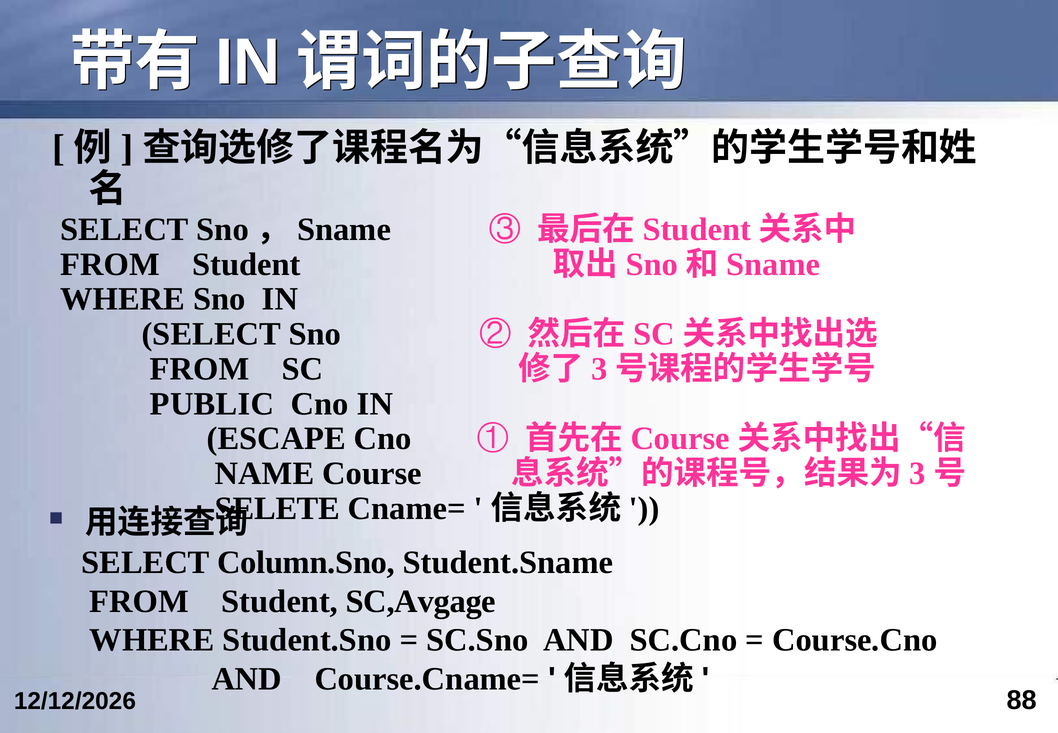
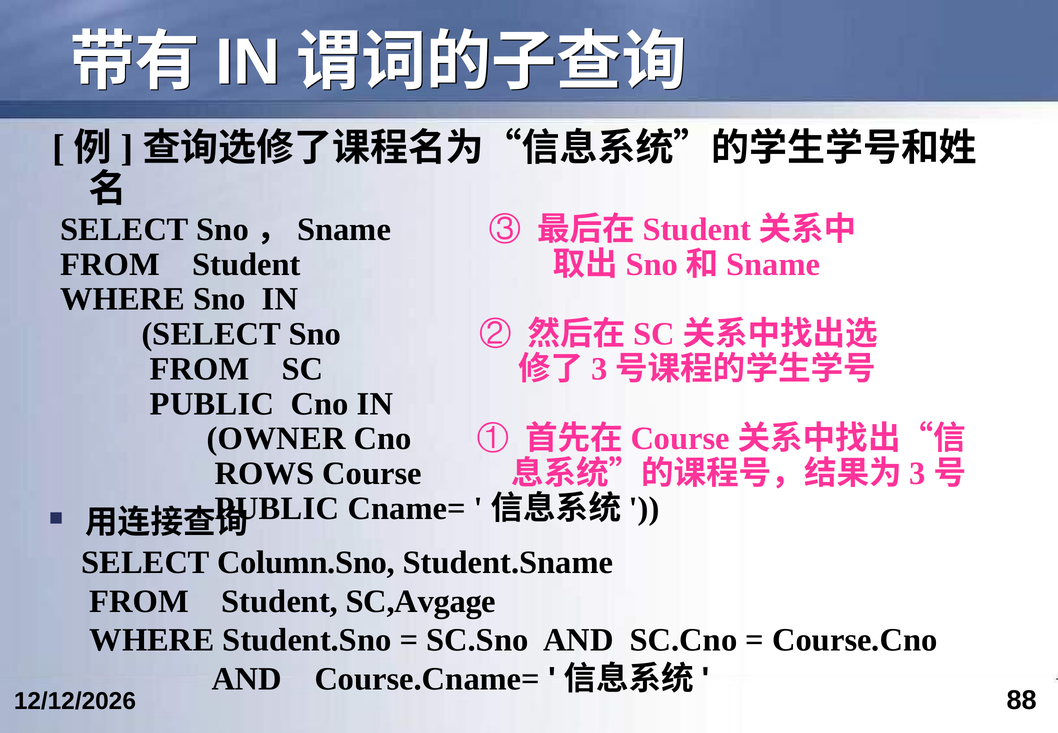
ESCAPE: ESCAPE -> OWNER (276, 438)
NAME: NAME -> ROWS (265, 473)
SELETE: SELETE -> PUBLIC (277, 508)
